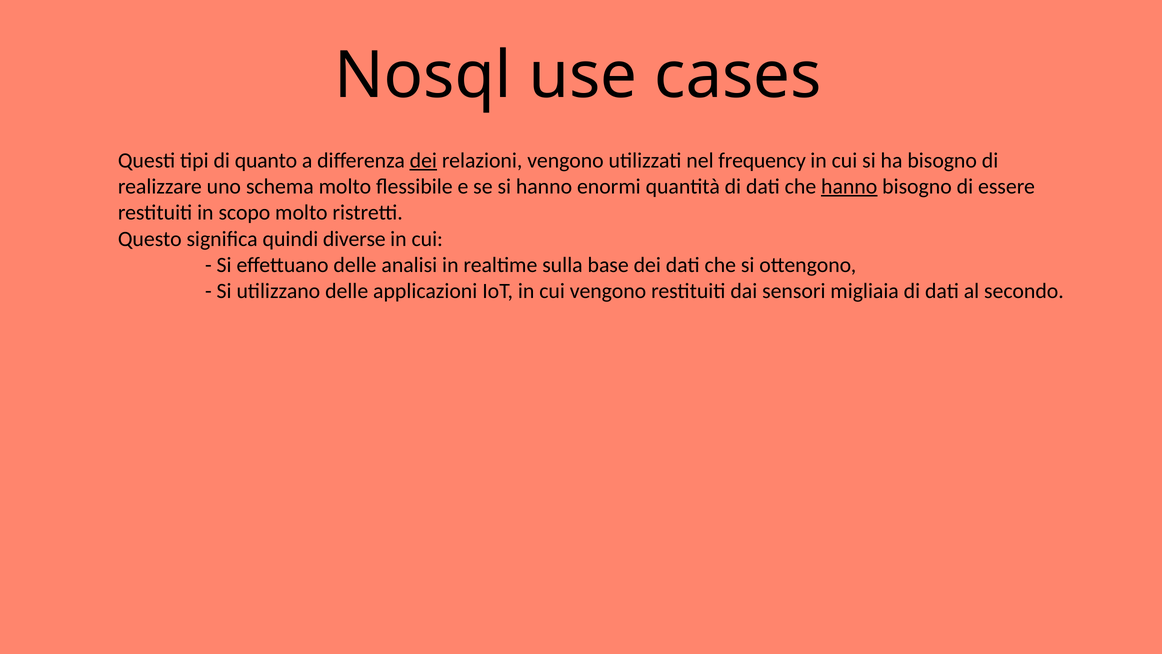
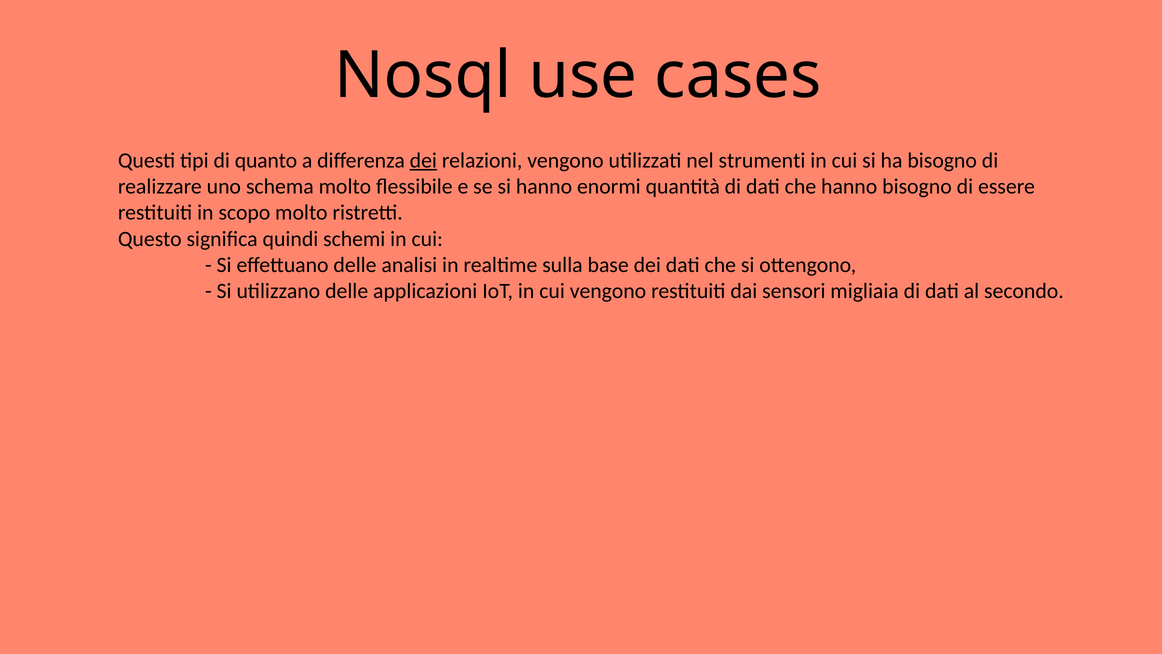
frequency: frequency -> strumenti (762, 160)
hanno underline: present -> none (849, 186)
diverse: diverse -> schemi (354, 239)
